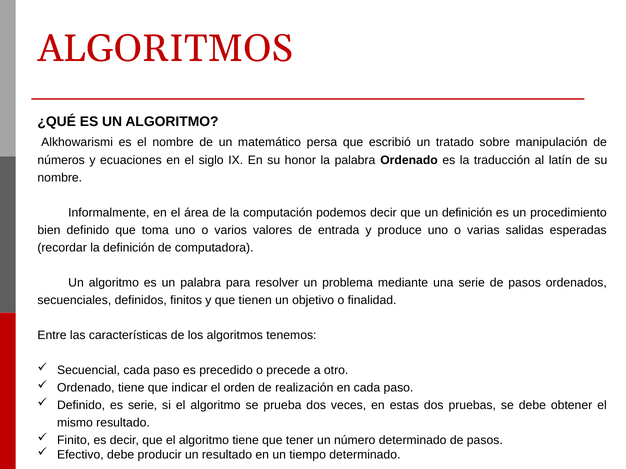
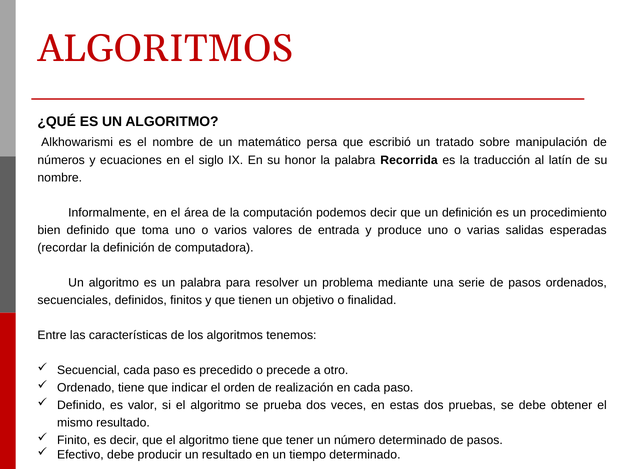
palabra Ordenado: Ordenado -> Recorrida (409, 160)
es serie: serie -> valor (143, 406)
